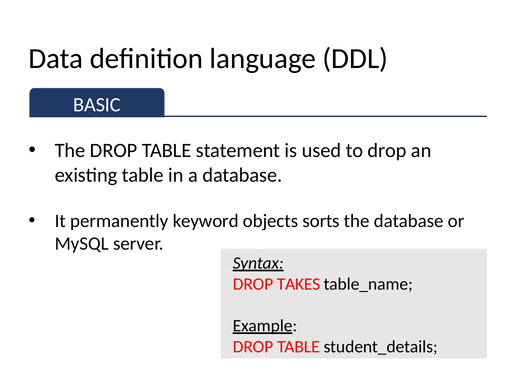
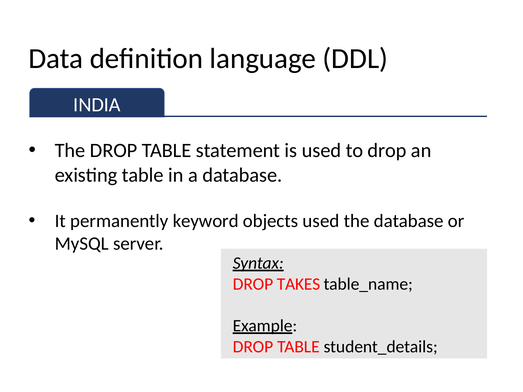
BASIC: BASIC -> INDIA (97, 105)
objects sorts: sorts -> used (321, 221)
